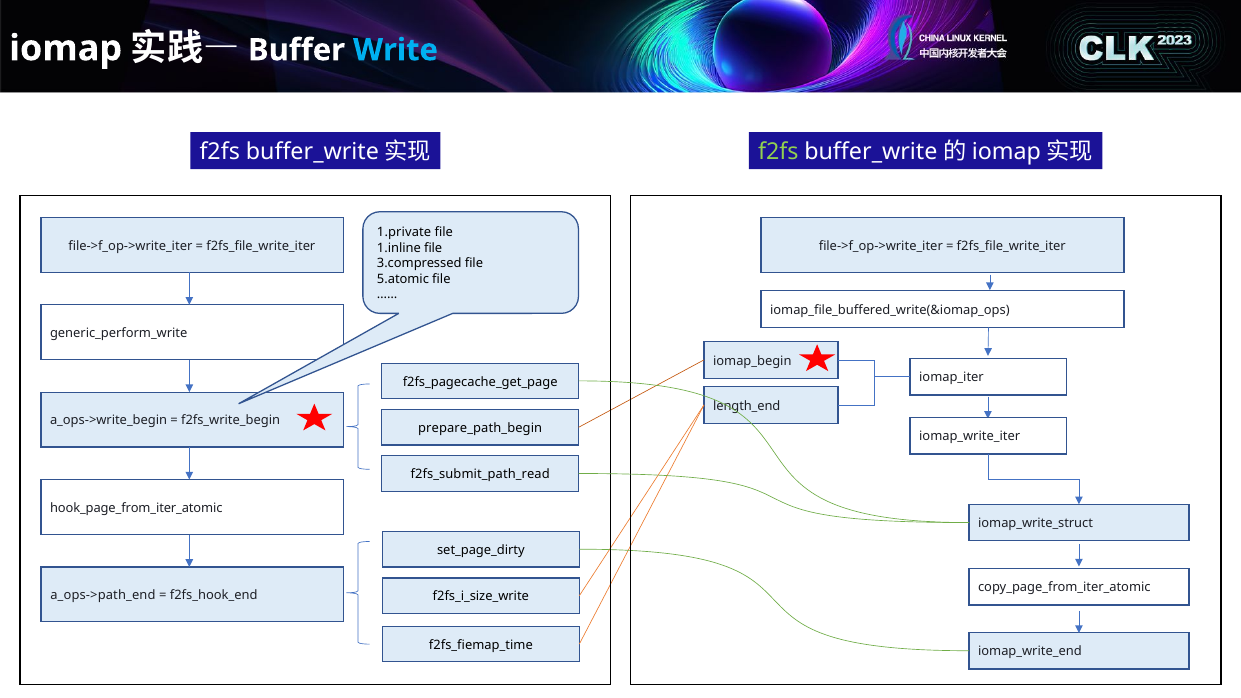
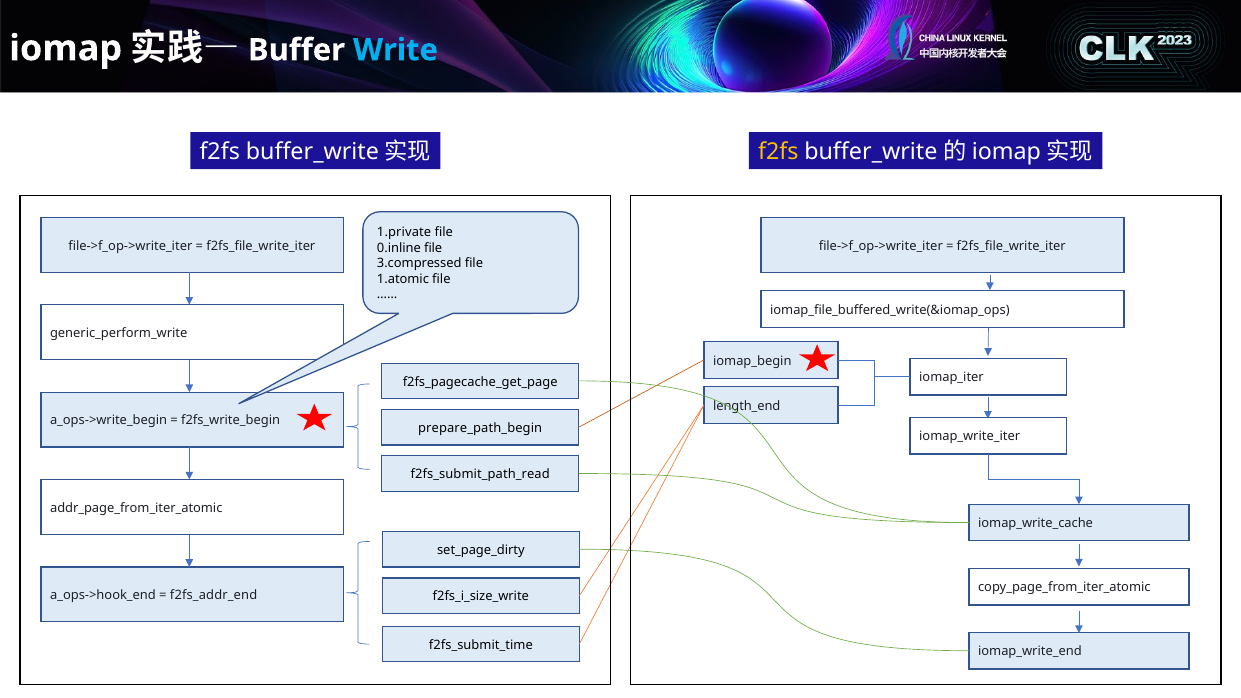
f2fs colour: light green -> yellow (778, 152)
1.inline: 1.inline -> 0.inline (399, 248)
5.atomic: 5.atomic -> 1.atomic (403, 279)
hook_page_from_iter_atomic: hook_page_from_iter_atomic -> addr_page_from_iter_atomic (136, 508)
iomap_write_struct: iomap_write_struct -> iomap_write_cache (1036, 524)
a_ops->path_end: a_ops->path_end -> a_ops->hook_end (103, 595)
f2fs_hook_end: f2fs_hook_end -> f2fs_addr_end (214, 595)
f2fs_fiemap_time: f2fs_fiemap_time -> f2fs_submit_time (481, 645)
